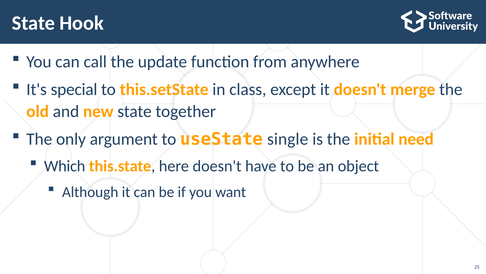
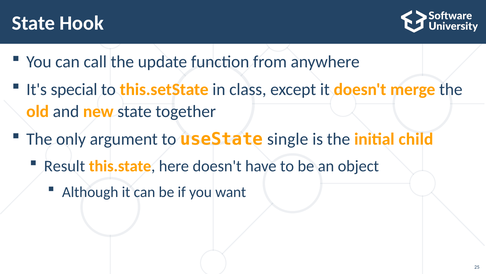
need: need -> child (416, 139)
Which: Which -> Result (65, 166)
